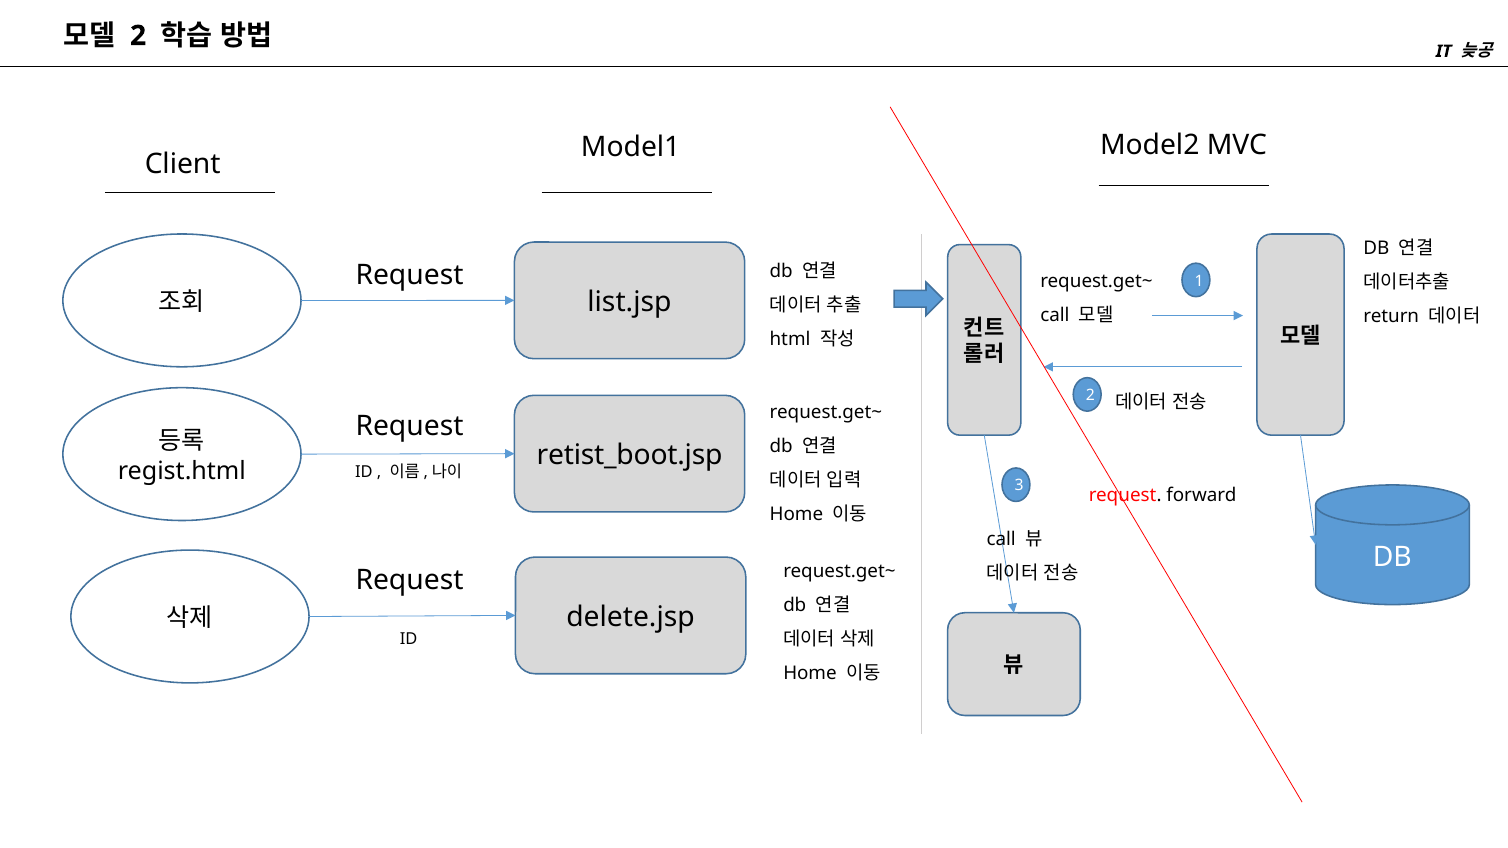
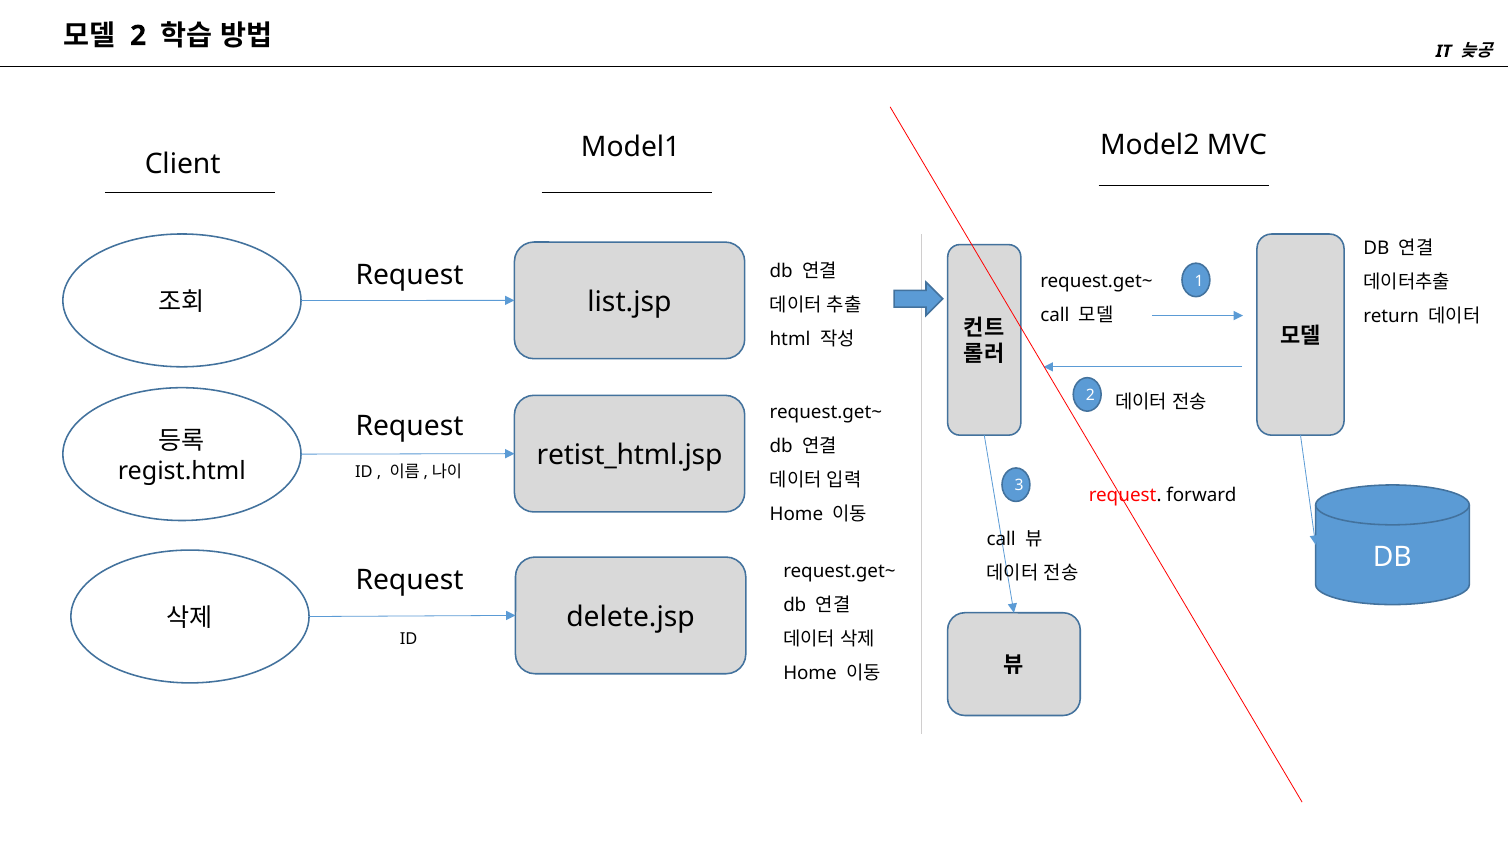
retist_boot.jsp: retist_boot.jsp -> retist_html.jsp (630, 456)
